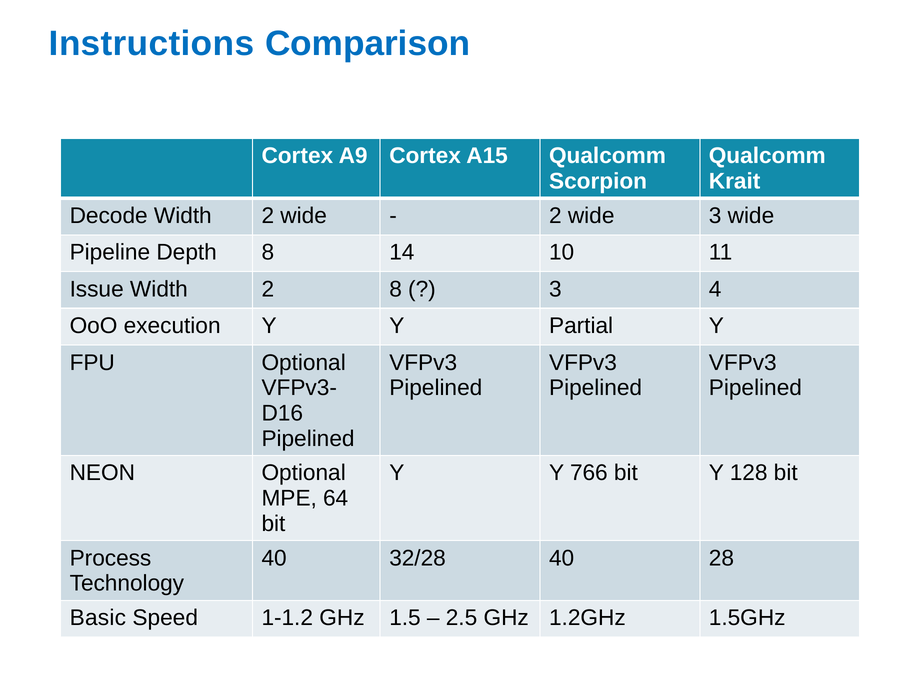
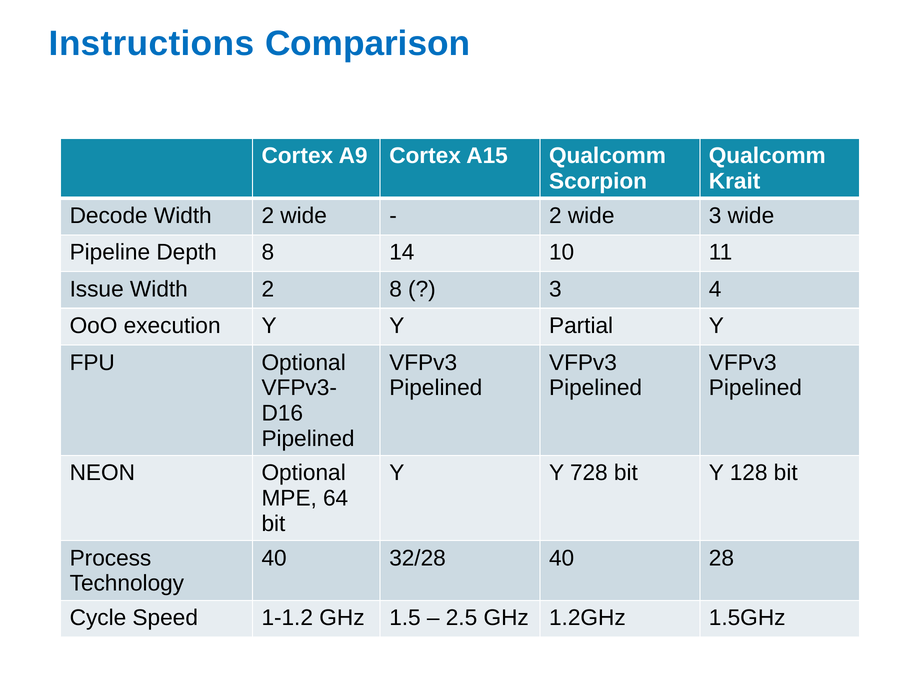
766: 766 -> 728 (589, 473)
Basic: Basic -> Cycle (98, 618)
